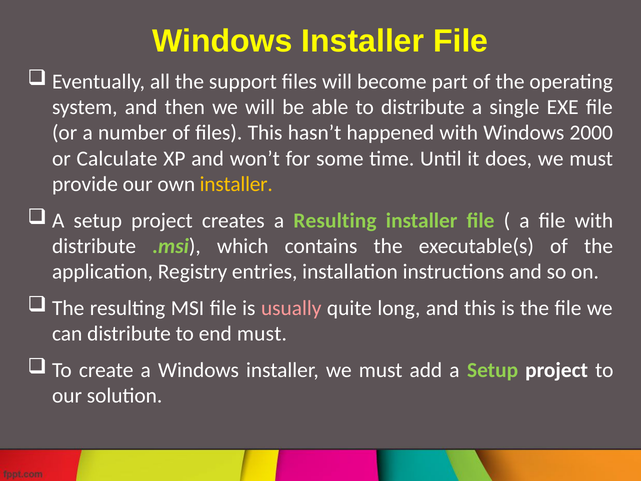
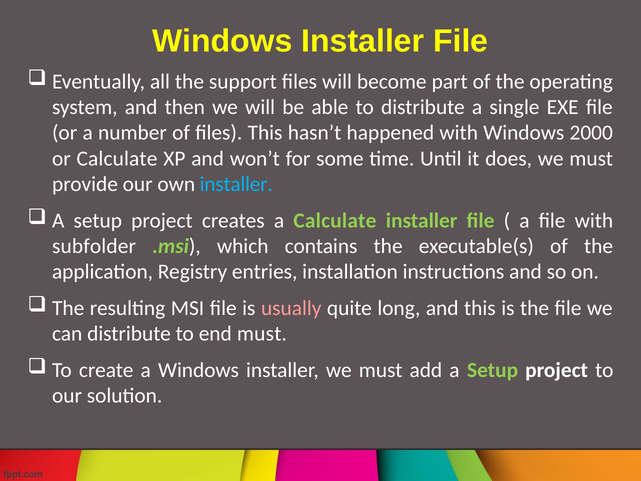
installer colour: yellow -> light blue (236, 184)
a Resulting: Resulting -> Calculate (335, 220)
distribute: distribute -> subfolder (94, 246)
